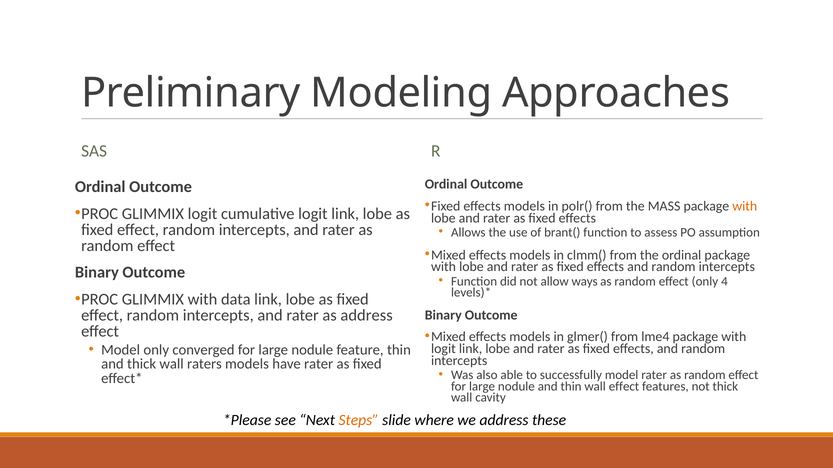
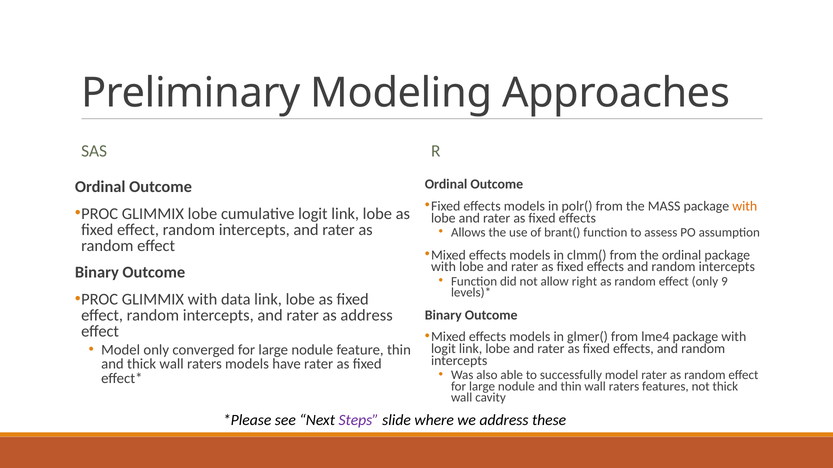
GLIMMIX logit: logit -> lobe (202, 214)
ways: ways -> right (584, 282)
4: 4 -> 9 (724, 282)
thin wall effect: effect -> raters (624, 387)
Steps colour: orange -> purple (359, 421)
